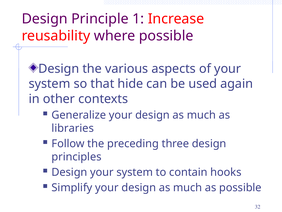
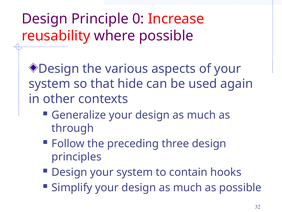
1: 1 -> 0 (138, 19)
libraries: libraries -> through (73, 128)
